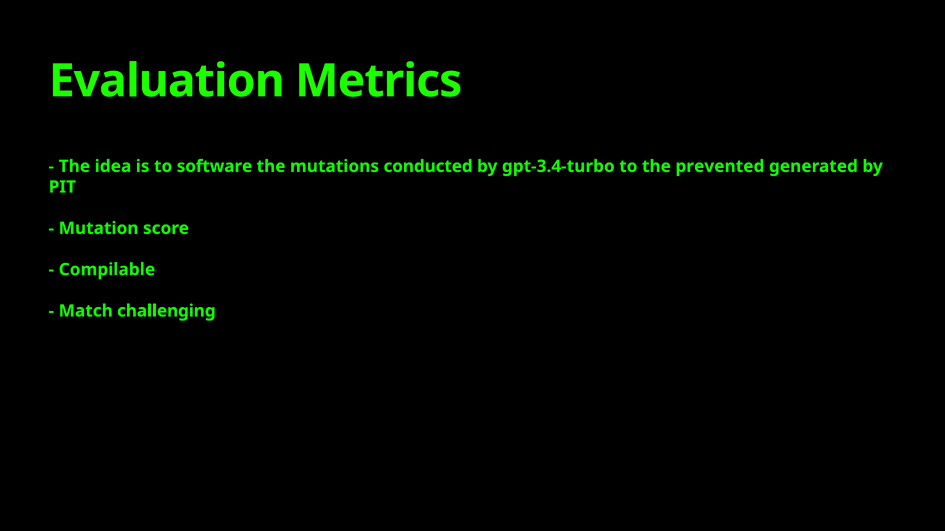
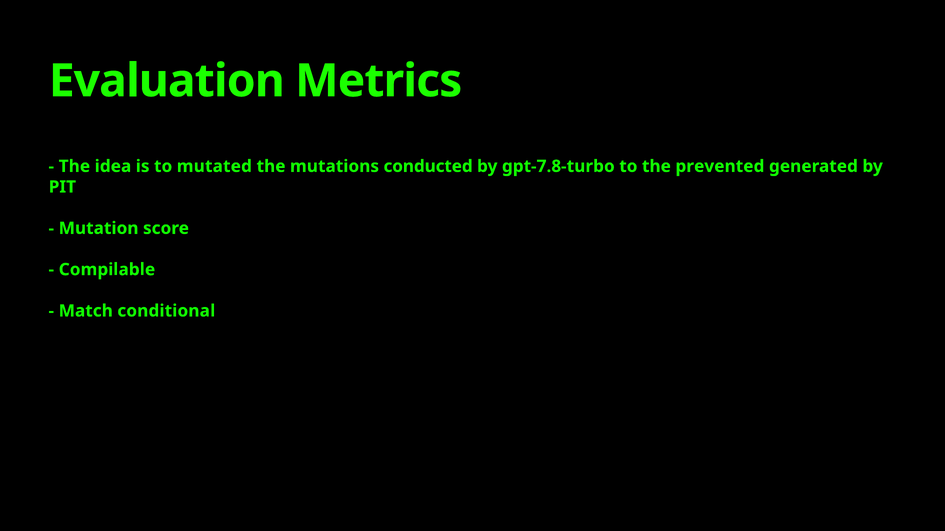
software: software -> mutated (214, 166)
gpt-3.4-turbo: gpt-3.4-turbo -> gpt-7.8-turbo (558, 166)
challenging: challenging -> conditional (166, 311)
